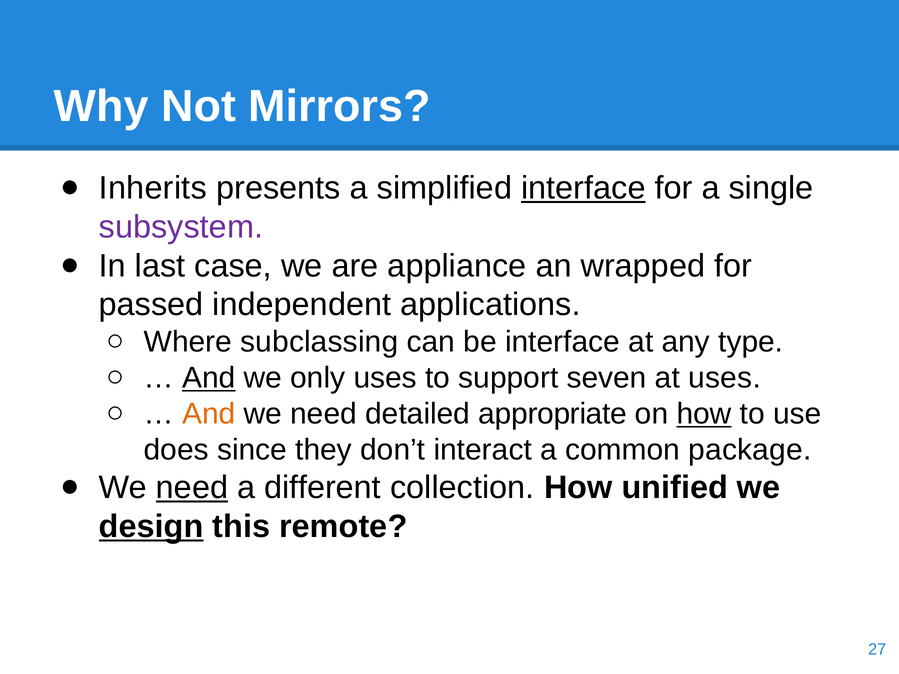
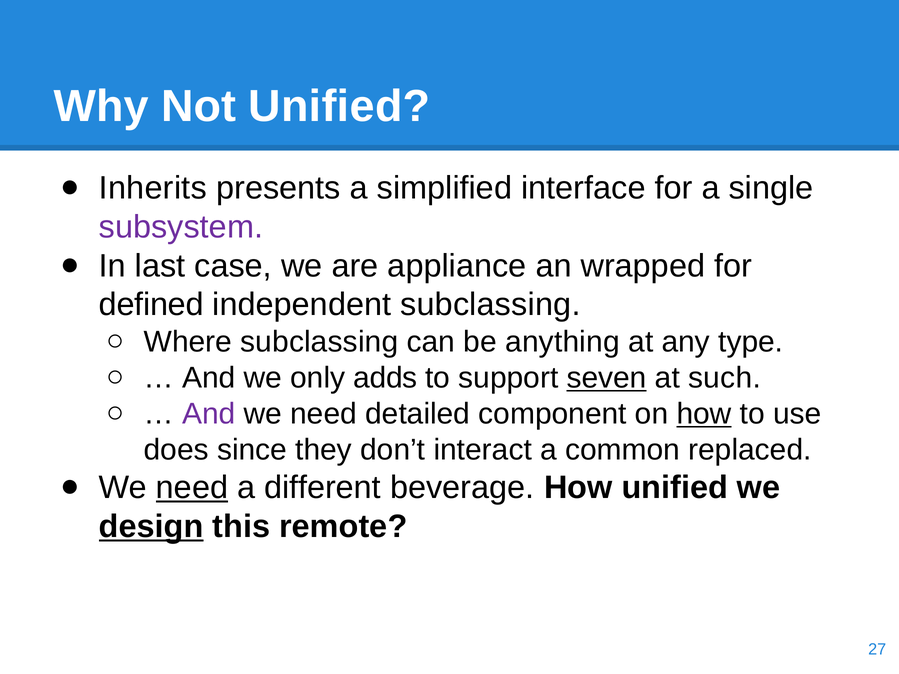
Not Mirrors: Mirrors -> Unified (339, 107)
interface underline: present -> none (583, 188)
passed: passed -> defined (151, 305)
independent applications: applications -> subclassing (490, 305)
be interface: interface -> anything (562, 342)
And underline: present -> none (209, 378)
only uses: uses -> adds (385, 378)
seven underline: none -> present (607, 378)
at uses: uses -> such (725, 378)
And colour: orange -> purple (209, 414)
appropriate: appropriate -> component (553, 414)
package: package -> replaced (750, 450)
collection: collection -> beverage (462, 488)
